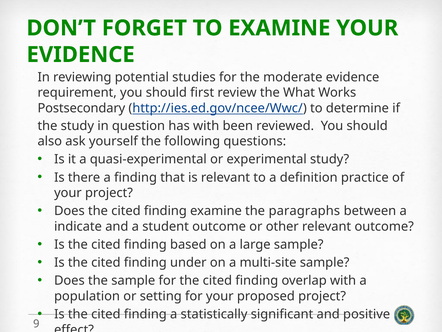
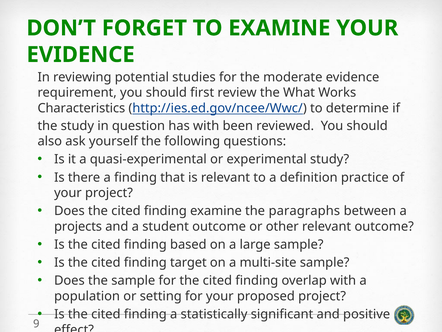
Postsecondary: Postsecondary -> Characteristics (81, 108)
indicate: indicate -> projects (78, 226)
under: under -> target (188, 262)
